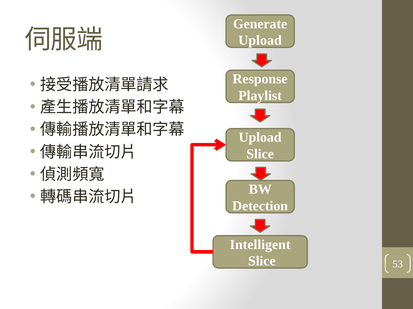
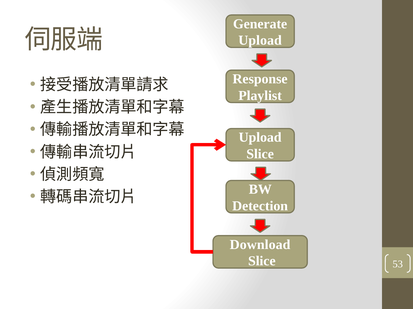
Intelligent: Intelligent -> Download (260, 245)
